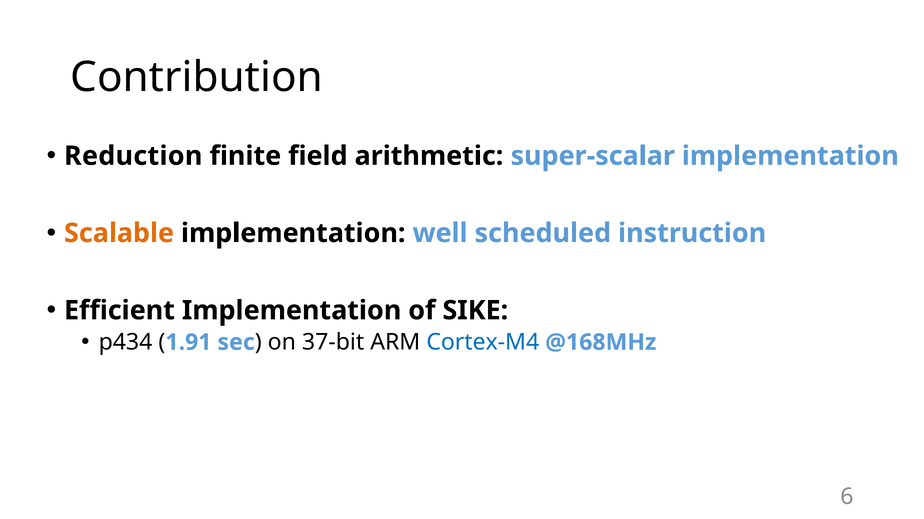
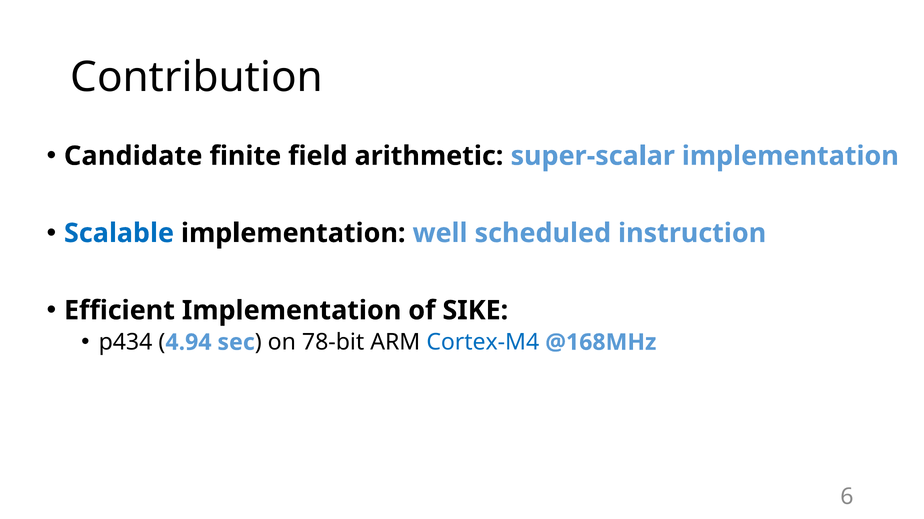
Reduction: Reduction -> Candidate (133, 156)
Scalable colour: orange -> blue (119, 234)
1.91: 1.91 -> 4.94 (188, 343)
37-bit: 37-bit -> 78-bit (333, 343)
